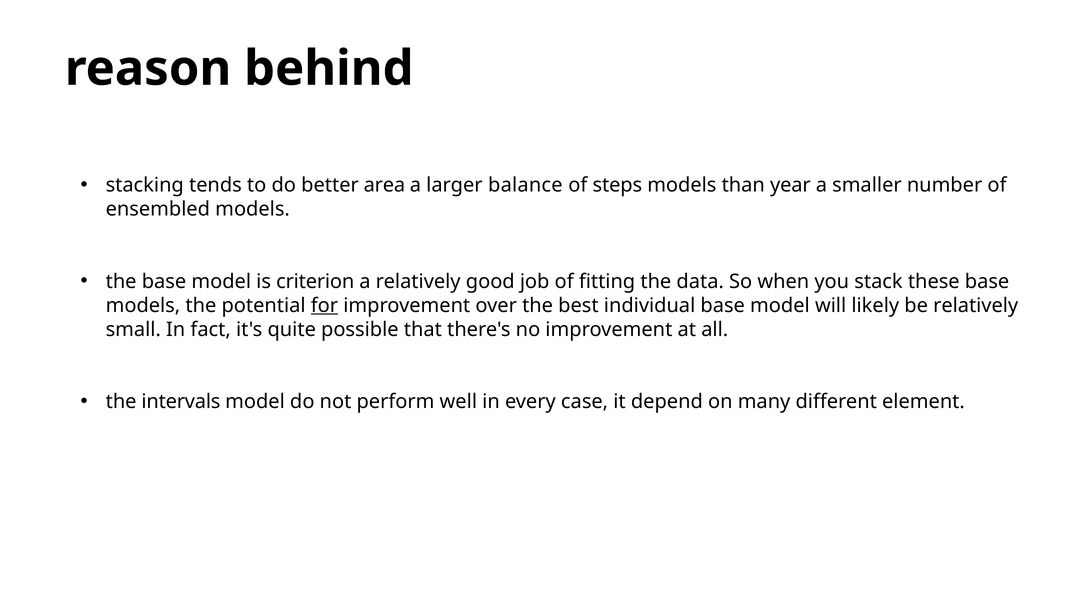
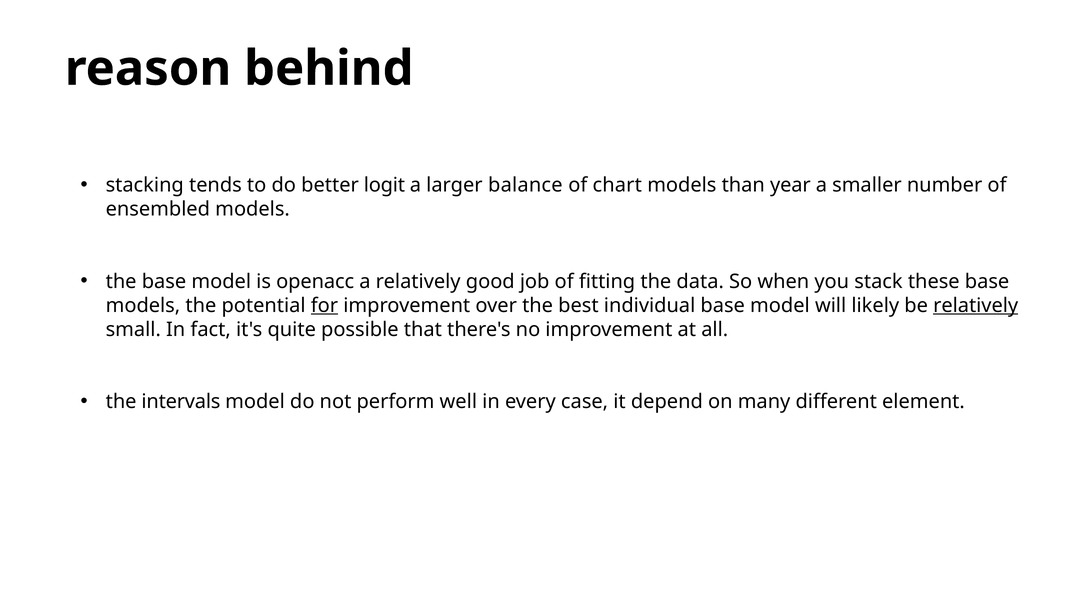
area: area -> logit (384, 185)
steps: steps -> chart (617, 185)
criterion: criterion -> openacc (315, 282)
relatively underline: none -> present (976, 306)
